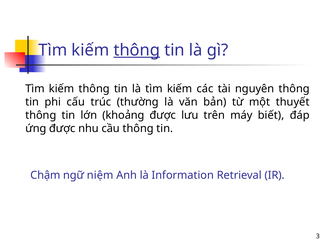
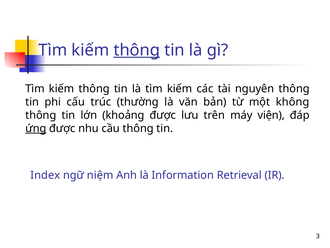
thuyết: thuyết -> không (293, 102)
biết: biết -> viện (271, 115)
ứng underline: none -> present (36, 128)
Chậm: Chậm -> Index (45, 175)
